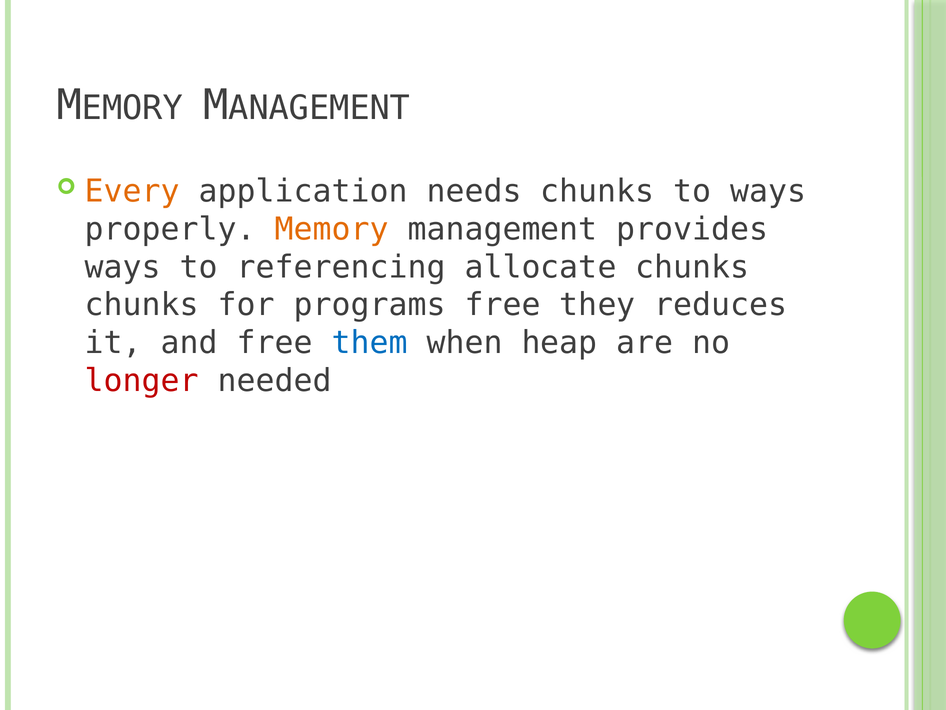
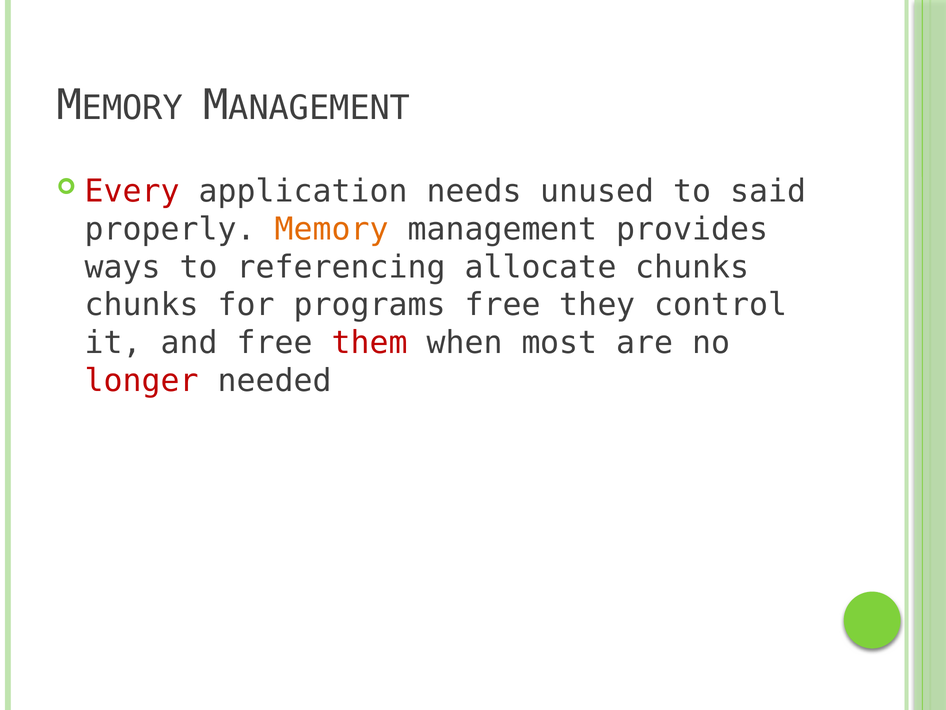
Every colour: orange -> red (132, 191)
needs chunks: chunks -> unused (597, 191)
to ways: ways -> said (768, 191)
reduces: reduces -> control (721, 305)
them colour: blue -> red (370, 343)
heap: heap -> most (559, 343)
